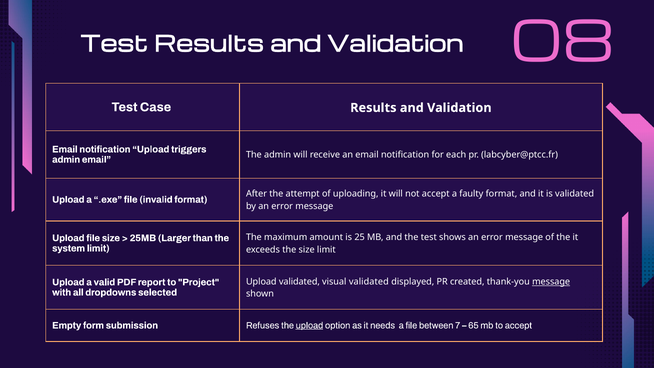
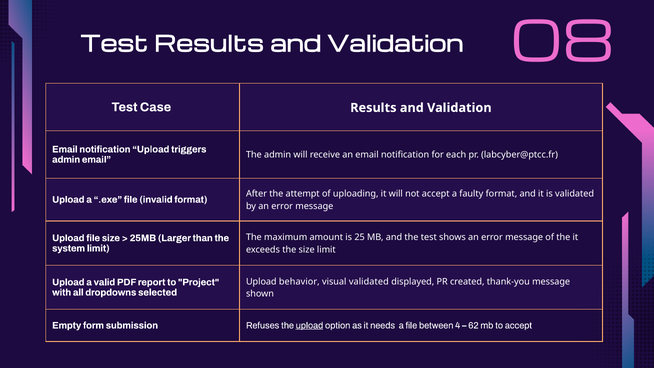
Upload validated: validated -> behavior (299, 282)
message underline: present -> none (551, 282)
7: 7 -> 4 (458, 325)
65: 65 -> 62 (473, 325)
